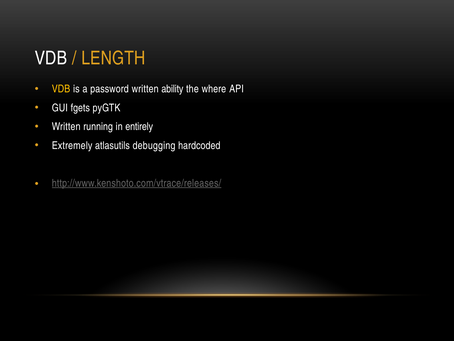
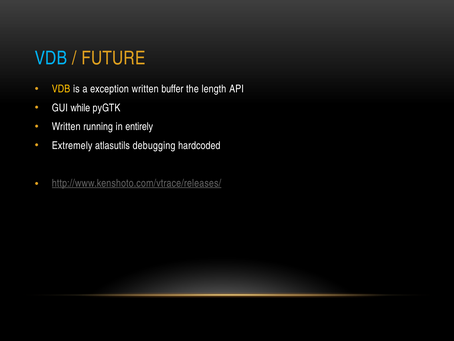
VDB colour: white -> light blue (51, 58)
LENGTH: LENGTH -> FUTURE (113, 58)
password: password -> exception (109, 89)
ability: ability -> buffer (172, 89)
where: where -> length (214, 89)
fgets: fgets -> while (80, 108)
